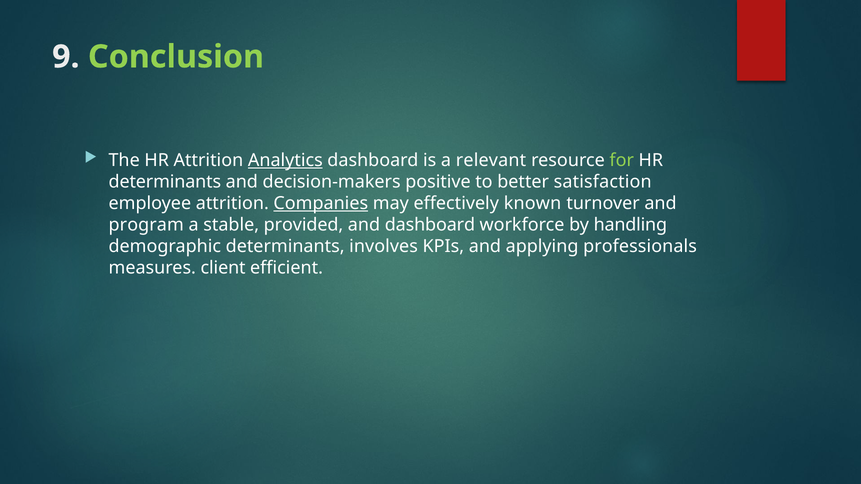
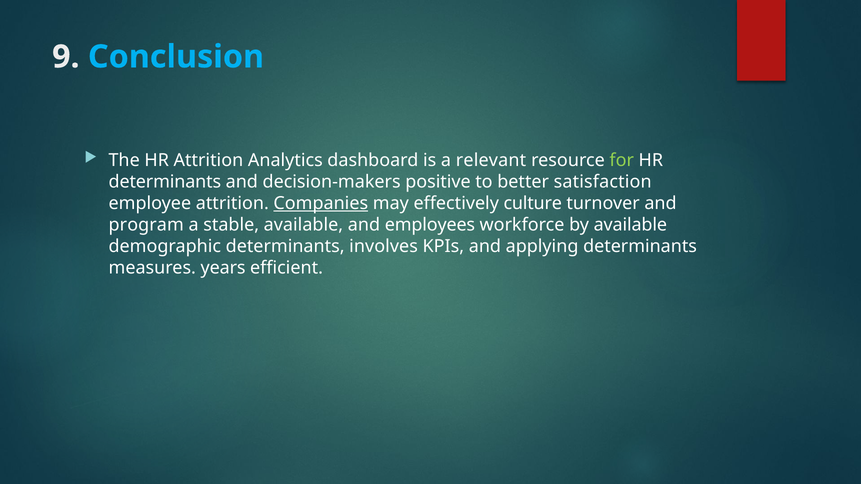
Conclusion colour: light green -> light blue (176, 57)
Analytics underline: present -> none (285, 160)
known: known -> culture (533, 203)
stable provided: provided -> available (303, 225)
and dashboard: dashboard -> employees (430, 225)
by handling: handling -> available (630, 225)
applying professionals: professionals -> determinants (640, 246)
client: client -> years (223, 268)
